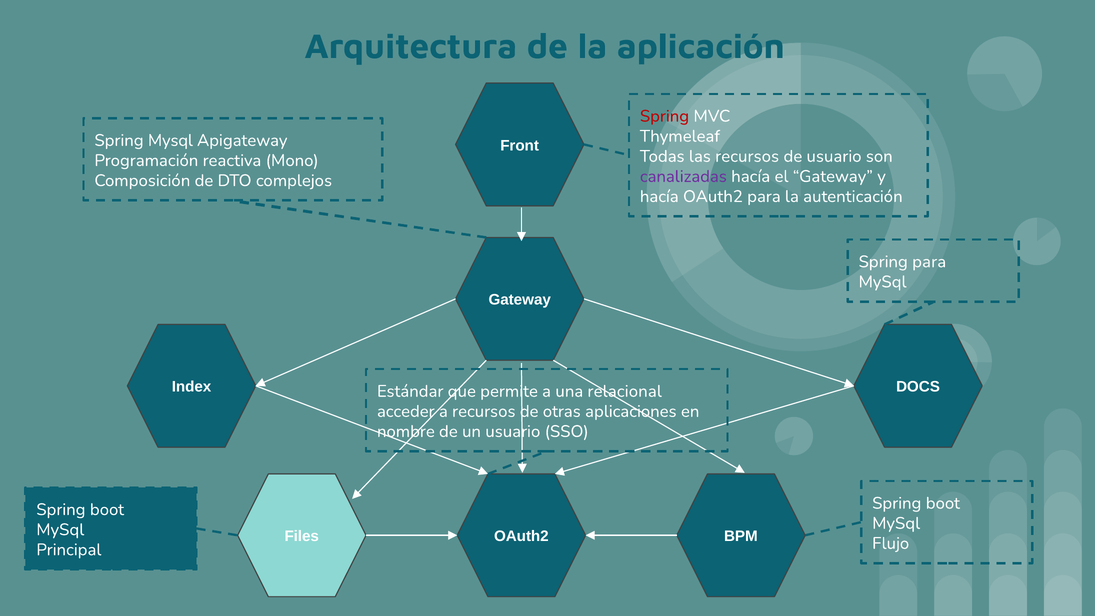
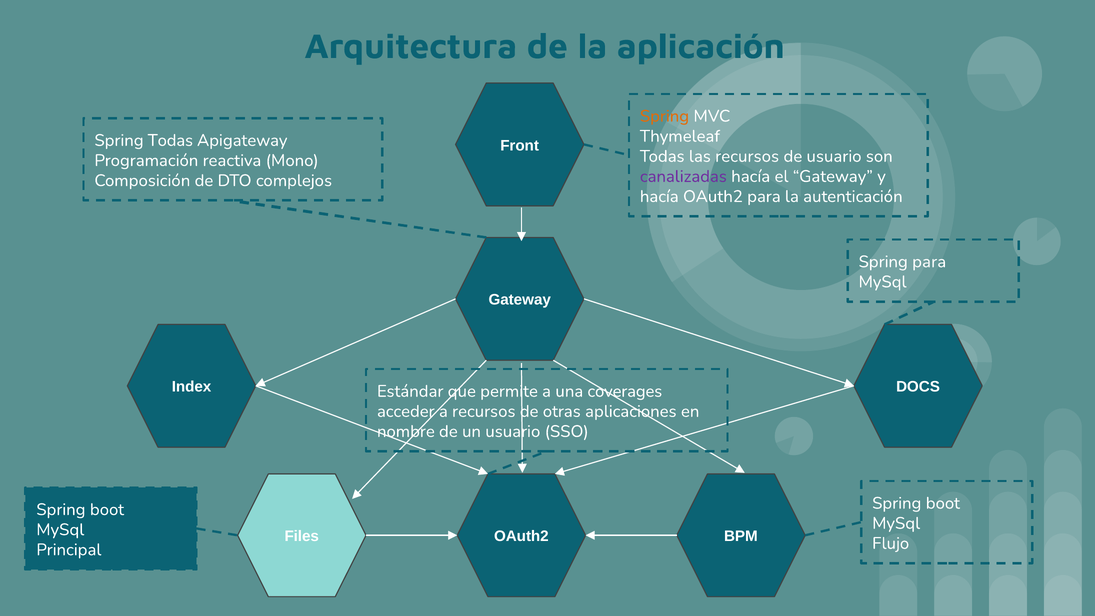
Spring colour: red -> orange (664, 116)
Spring Mysql: Mysql -> Todas (170, 140)
relacional: relacional -> coverages (625, 391)
